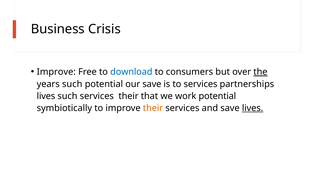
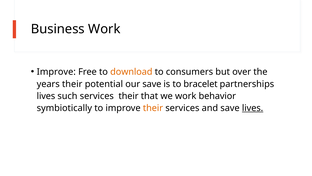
Business Crisis: Crisis -> Work (104, 29)
download colour: blue -> orange (131, 72)
the underline: present -> none (260, 72)
years such: such -> their (72, 84)
to services: services -> bracelet (201, 84)
work potential: potential -> behavior (217, 96)
